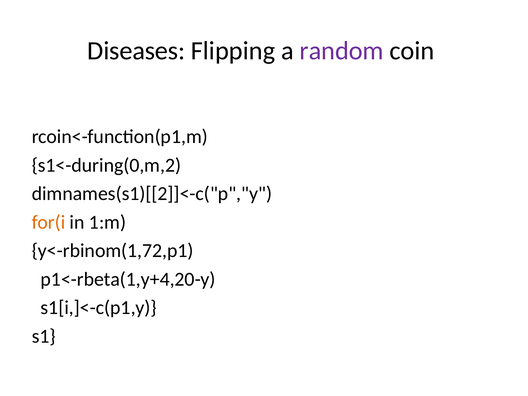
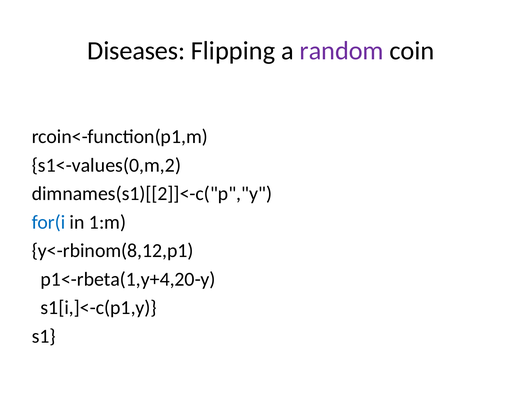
s1<-during(0,m,2: s1<-during(0,m,2 -> s1<-values(0,m,2 (106, 165)
for(i colour: orange -> blue (48, 222)
y<-rbinom(1,72,p1: y<-rbinom(1,72,p1 -> y<-rbinom(8,12,p1 (113, 251)
